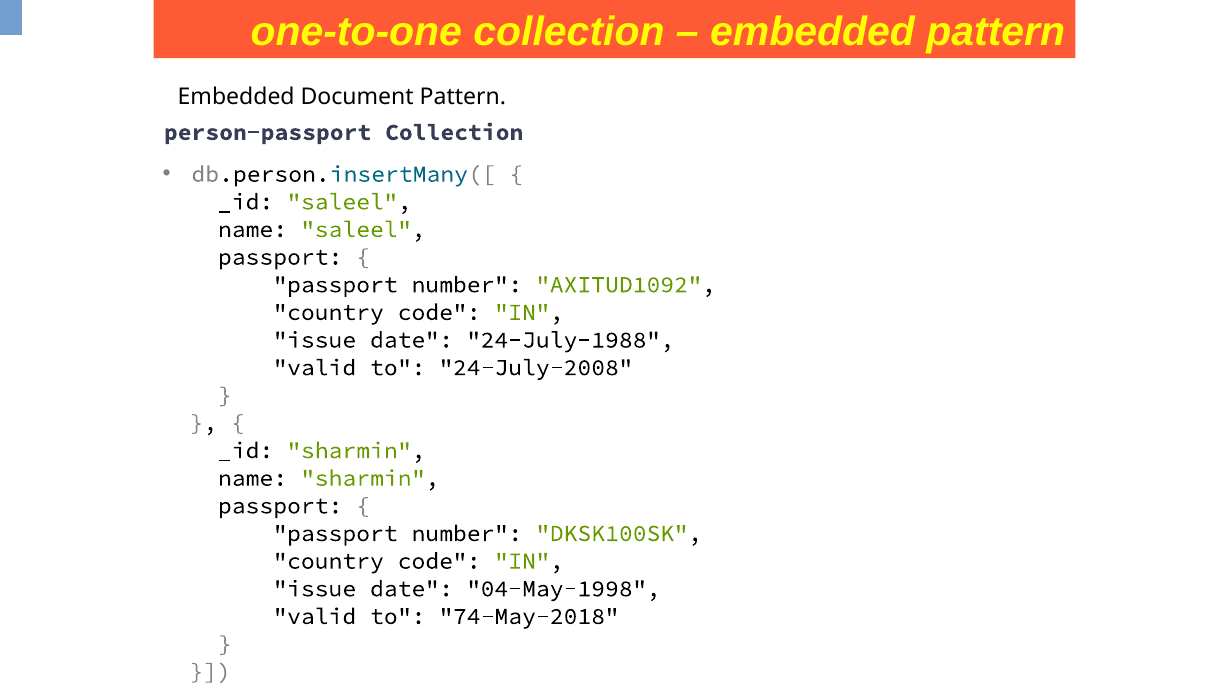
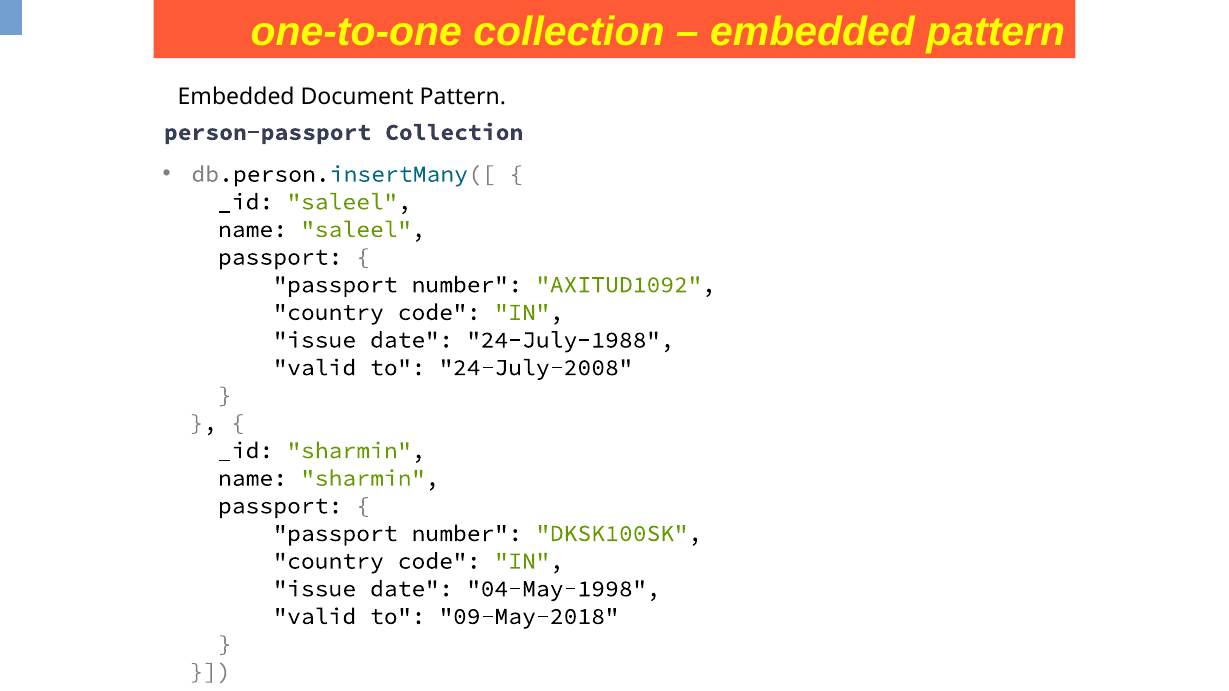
74-May-2018: 74-May-2018 -> 09-May-2018 (529, 617)
